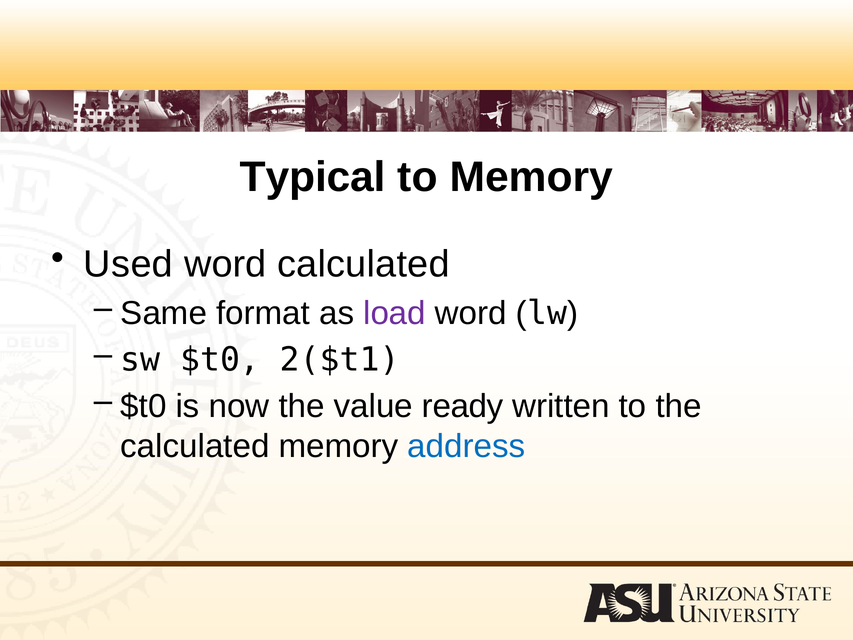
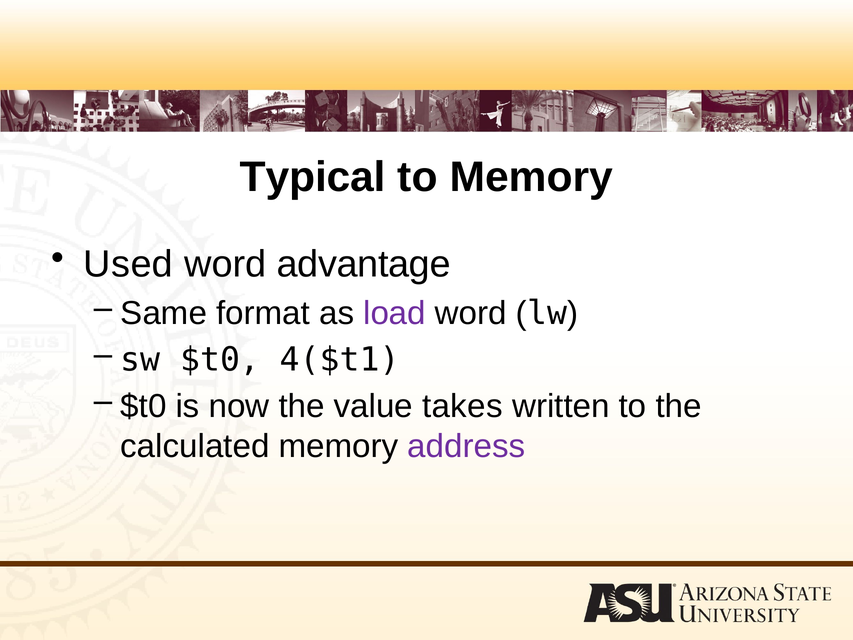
word calculated: calculated -> advantage (364, 264)
2($t1: 2($t1 -> 4($t1 (340, 360)
ready: ready -> takes (462, 406)
address colour: blue -> purple (466, 446)
